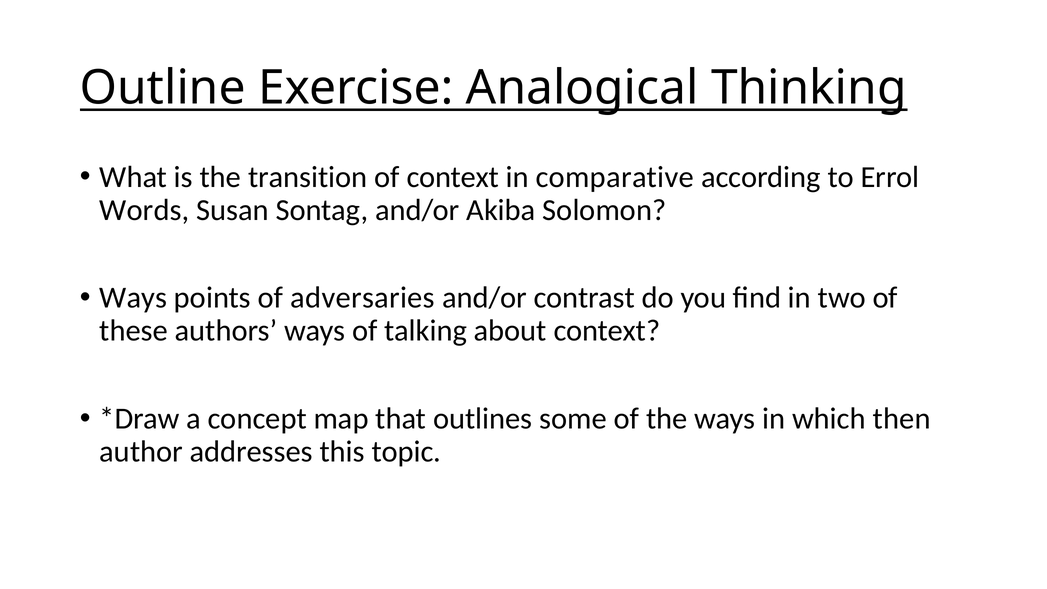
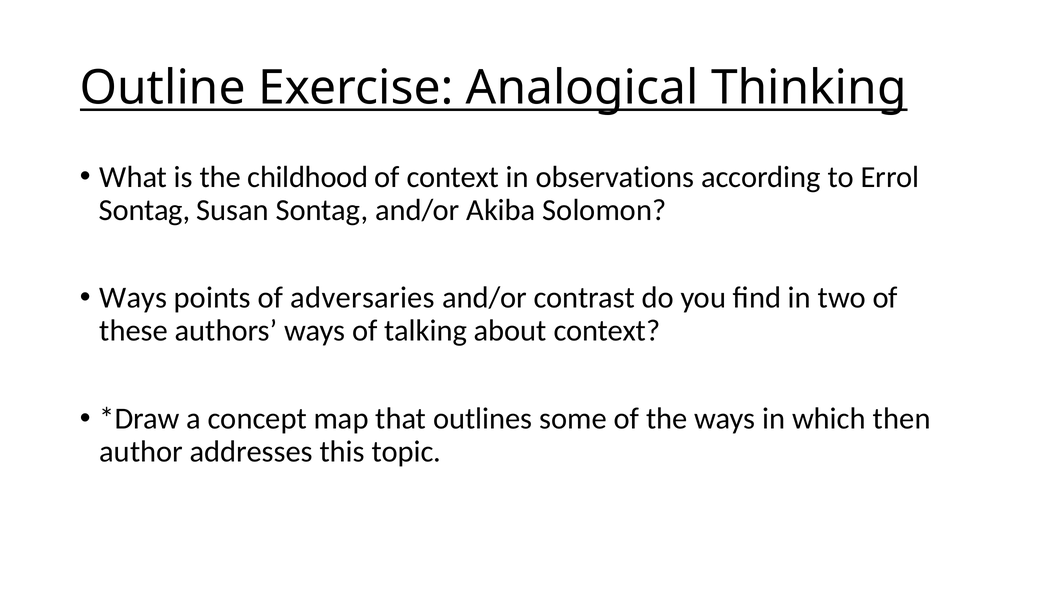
transition: transition -> childhood (308, 177)
comparative: comparative -> observations (615, 177)
Words: Words -> Sontag (145, 210)
